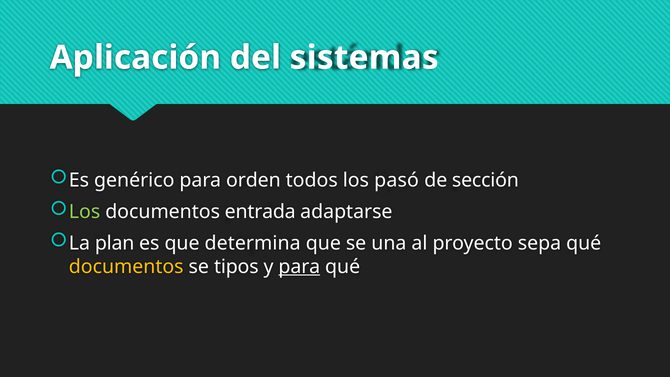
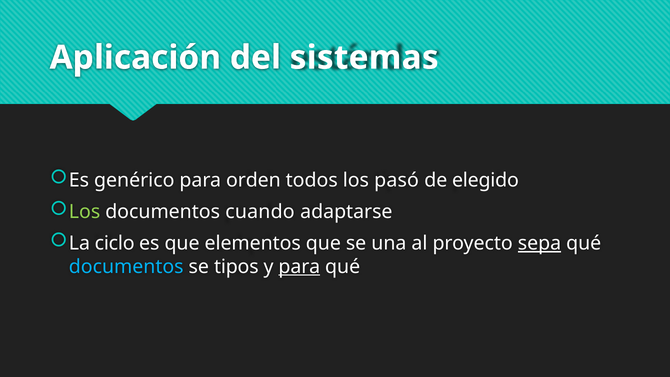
sección: sección -> elegido (485, 180)
entrada: entrada -> cuando (260, 212)
plan: plan -> ciclo (115, 243)
determina: determina -> elementos (253, 243)
sepa underline: none -> present (539, 243)
documentos colour: yellow -> light blue (126, 267)
